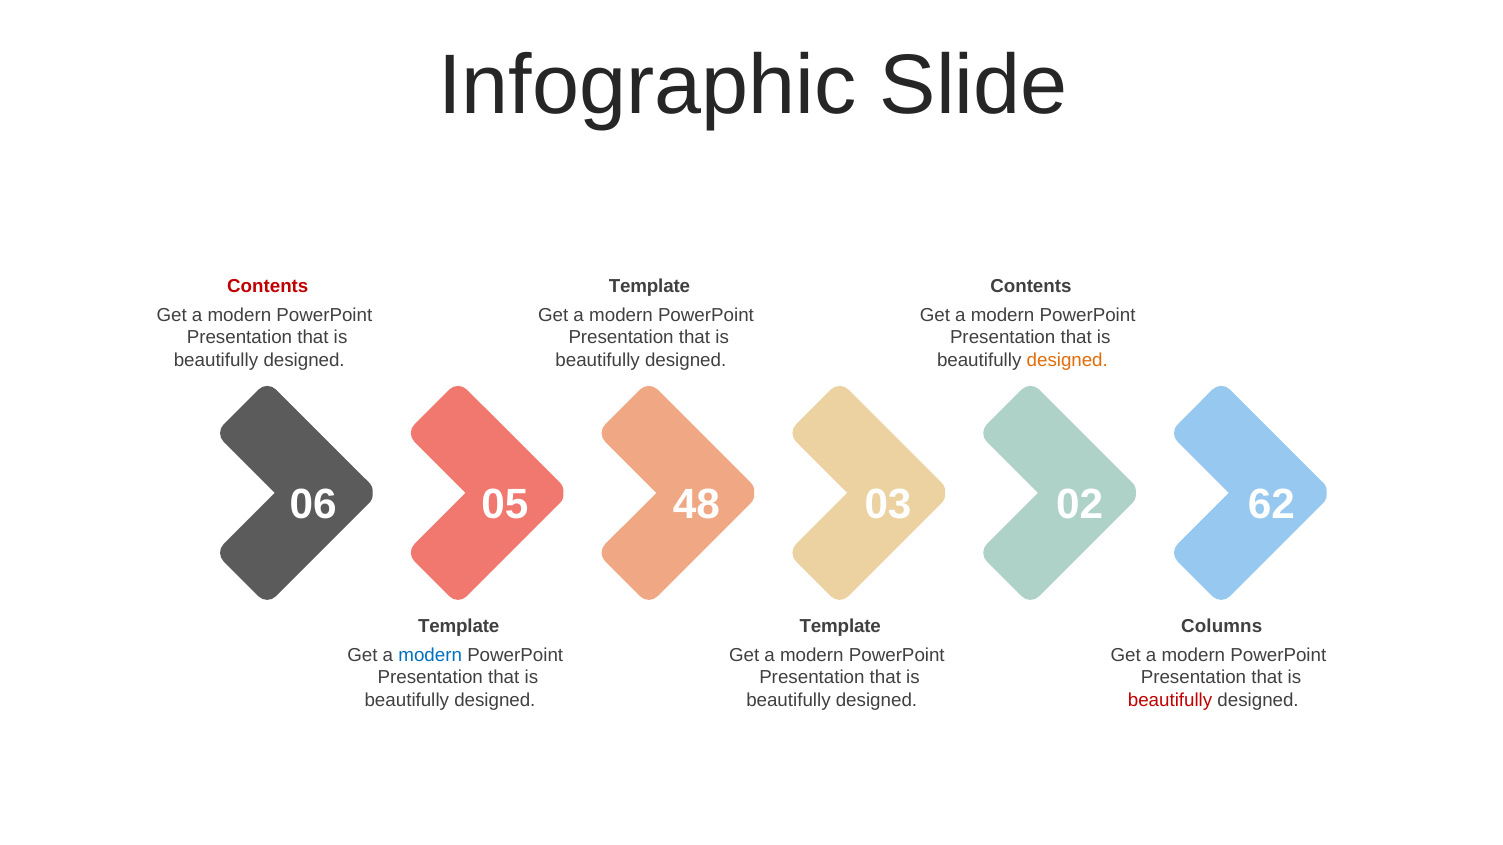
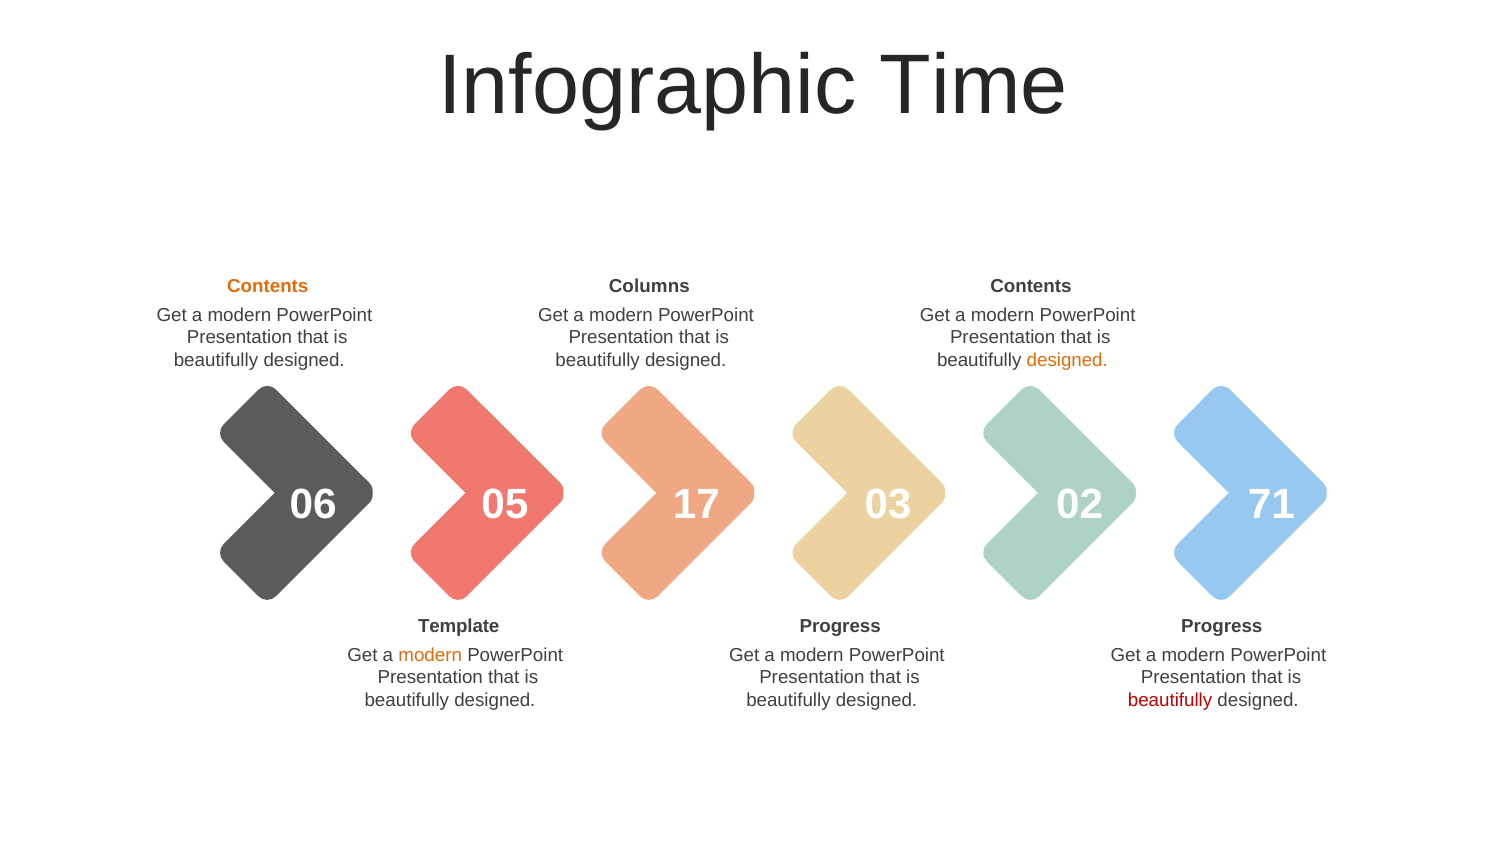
Slide: Slide -> Time (974, 86)
Contents colour: red -> orange (268, 286)
Template: Template -> Columns (649, 286)
48: 48 -> 17 (696, 504)
62: 62 -> 71 (1271, 504)
Template: Template -> Progress (840, 626)
Columns: Columns -> Progress (1222, 626)
modern colour: blue -> orange (430, 655)
